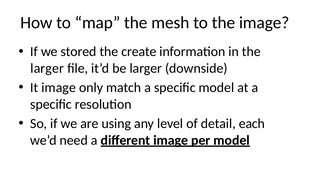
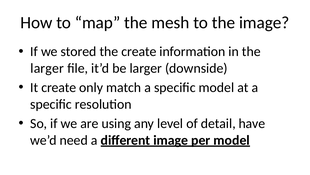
It image: image -> create (59, 87)
each: each -> have (252, 123)
